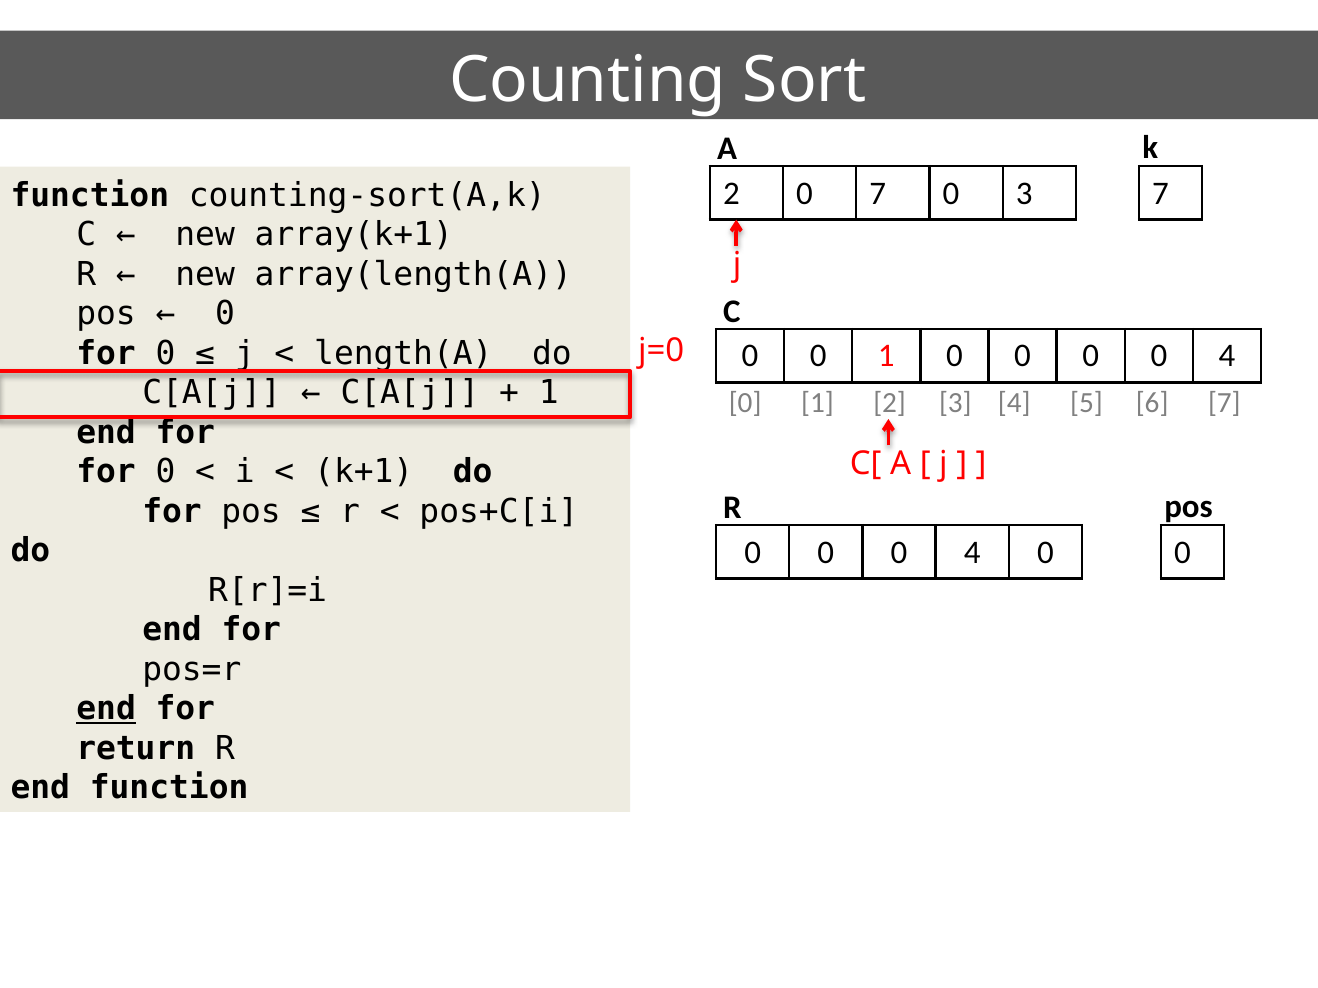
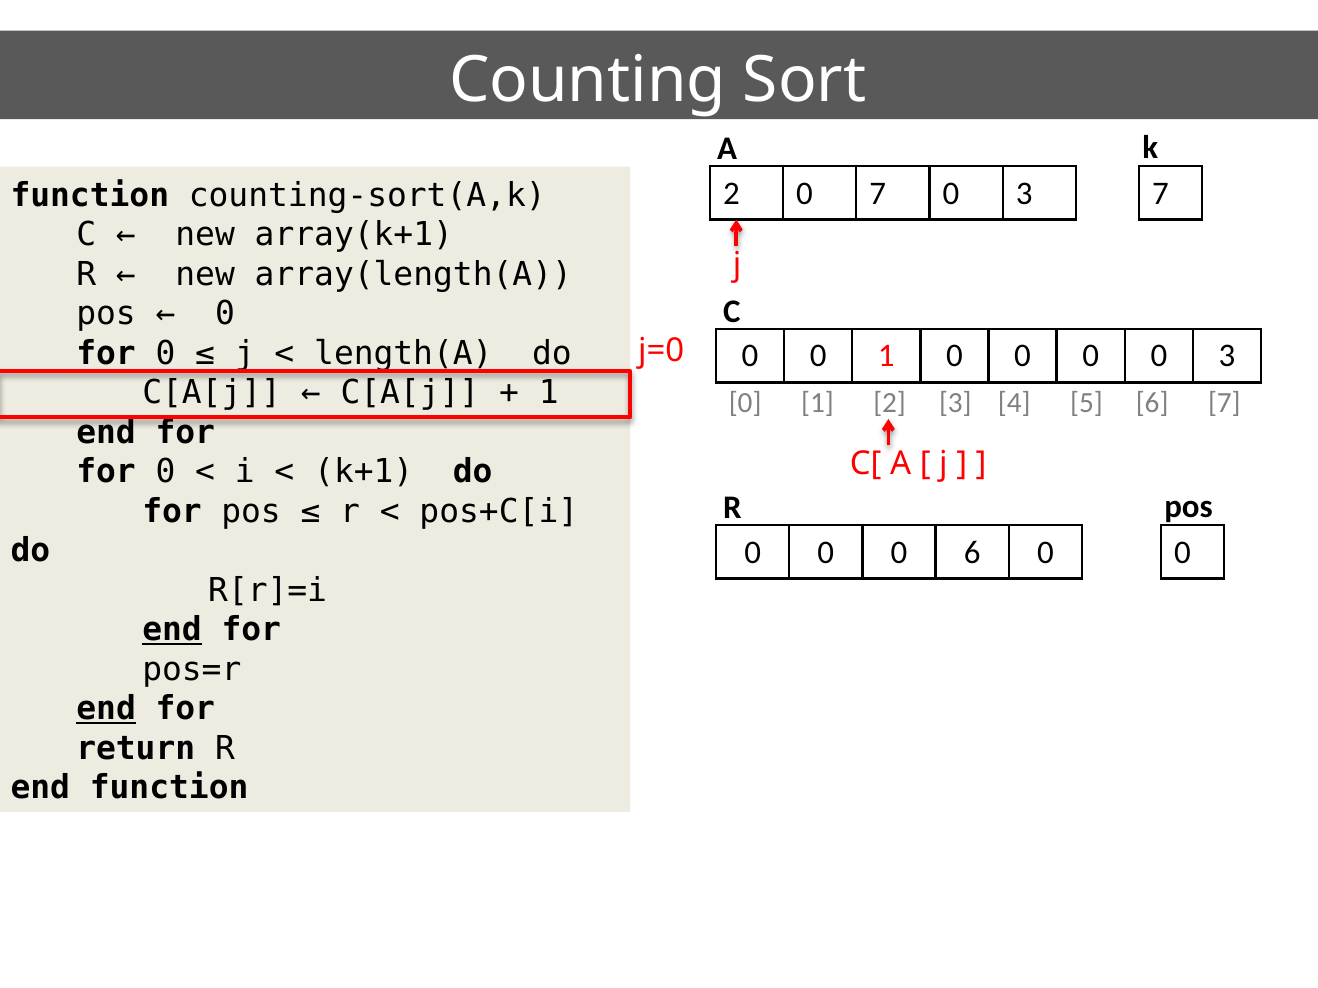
4: 4 -> 3 (1227, 356)
4: 4 -> 6 (972, 552)
end underline: none -> present (172, 630)
